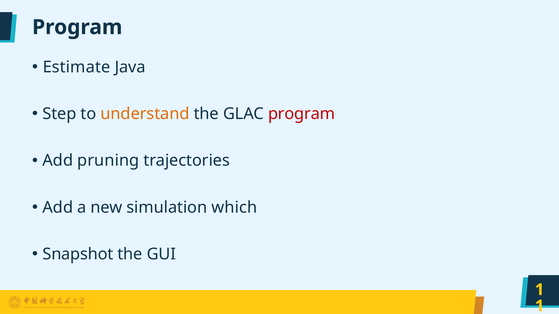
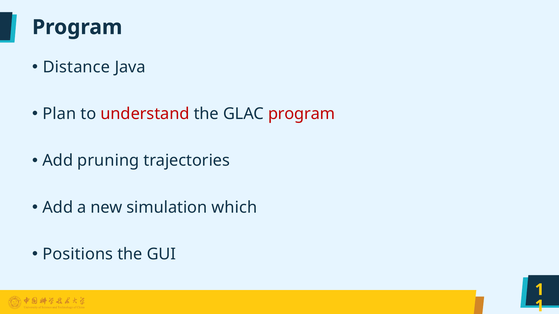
Estimate: Estimate -> Distance (76, 67)
Step: Step -> Plan (59, 114)
understand colour: orange -> red (145, 114)
Snapshot: Snapshot -> Positions (78, 255)
